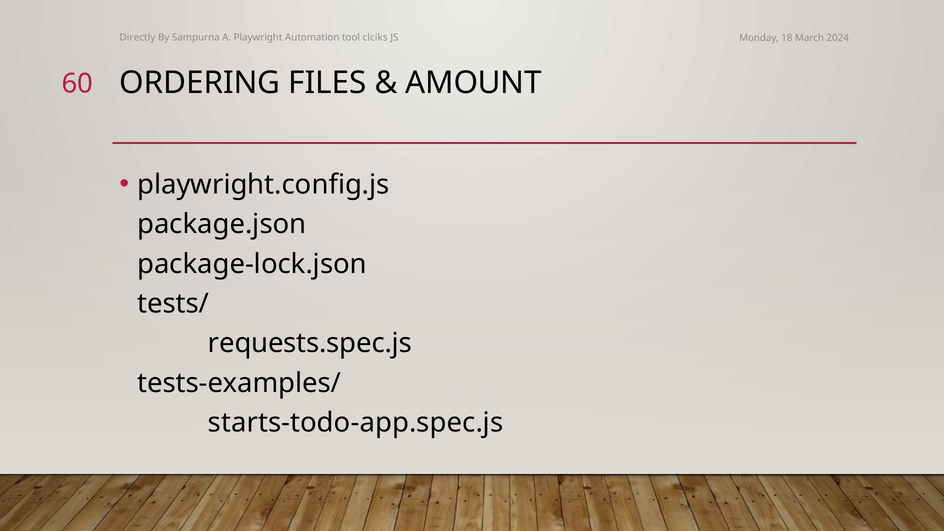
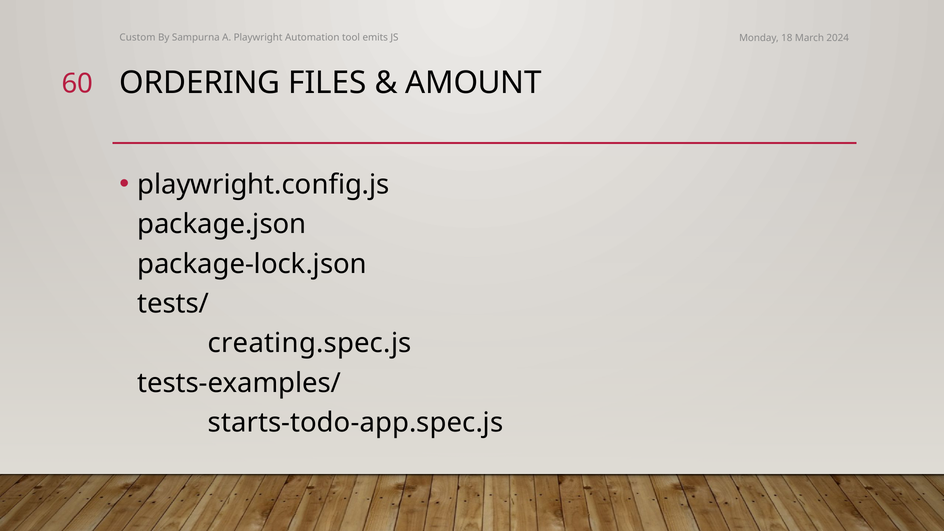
Directly: Directly -> Custom (138, 37)
clciks: clciks -> emits (375, 37)
requests.spec.js: requests.spec.js -> creating.spec.js (310, 343)
